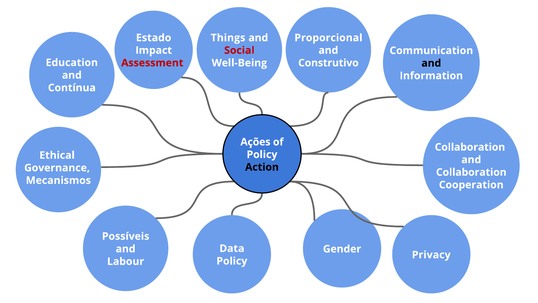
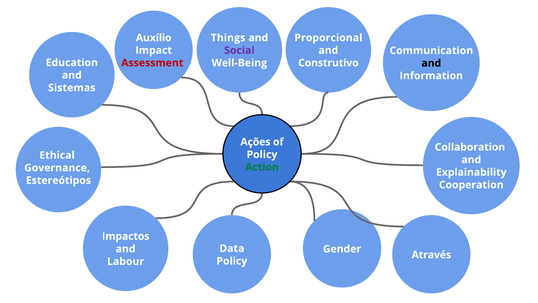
Estado: Estado -> Auxílio (154, 38)
Social colour: red -> purple (239, 50)
Contínua: Contínua -> Sistemas (72, 88)
Action colour: black -> green (262, 167)
Collaboration: Collaboration -> Explainability (471, 172)
Mecanismos: Mecanismos -> Estereótipos (58, 180)
Possíveis: Possíveis -> Impactos (126, 236)
Privacy: Privacy -> Através (431, 255)
